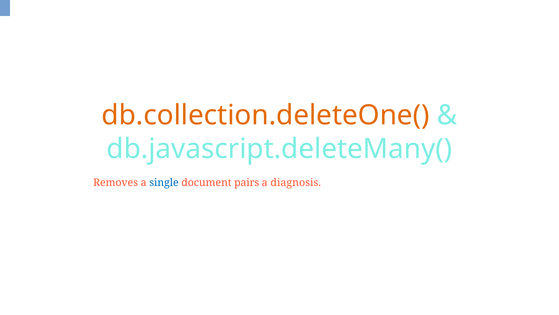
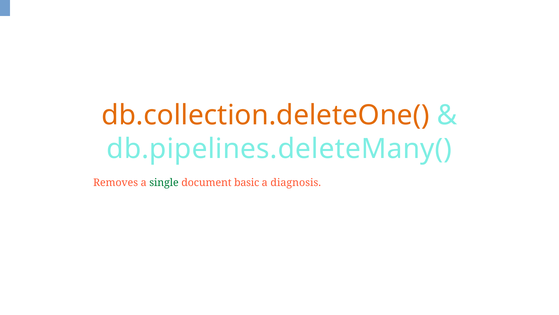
db.javascript.deleteMany(: db.javascript.deleteMany( -> db.pipelines.deleteMany( (279, 149)
single colour: blue -> green (164, 182)
pairs: pairs -> basic (247, 182)
